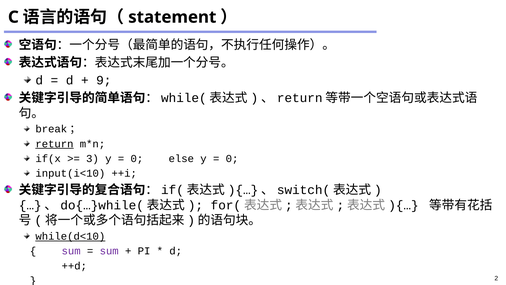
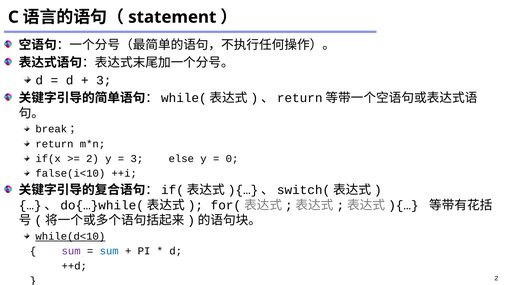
9: 9 -> 3 (104, 80)
return underline: present -> none (54, 144)
3: 3 -> 2 (92, 158)
0: 0 -> 3 (137, 158)
input(i<10: input(i<10 -> false(i<10 (70, 173)
sum colour: purple -> blue (109, 251)
